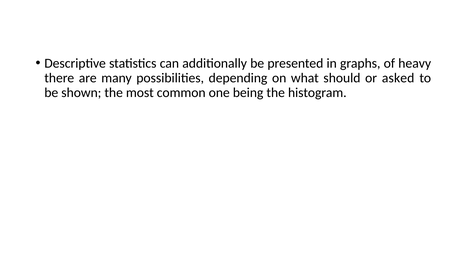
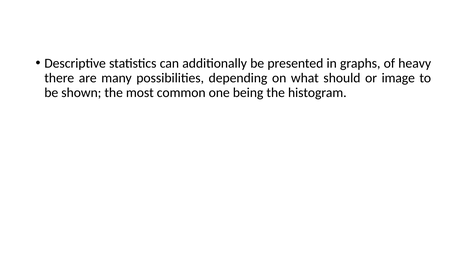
asked: asked -> image (398, 78)
